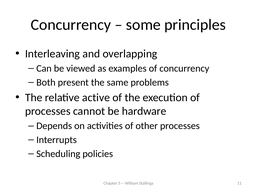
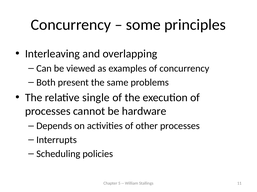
active: active -> single (96, 98)
